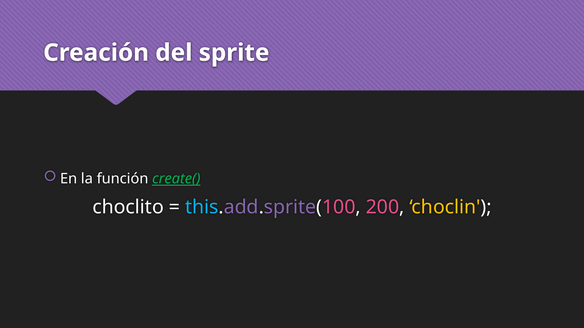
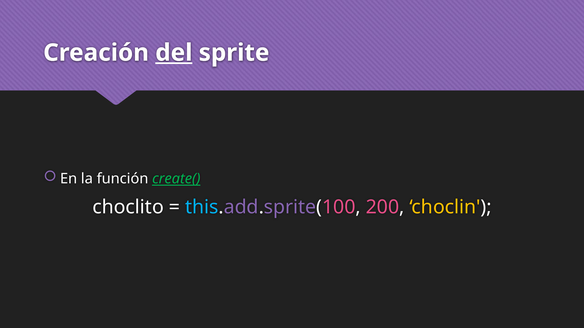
del underline: none -> present (174, 53)
